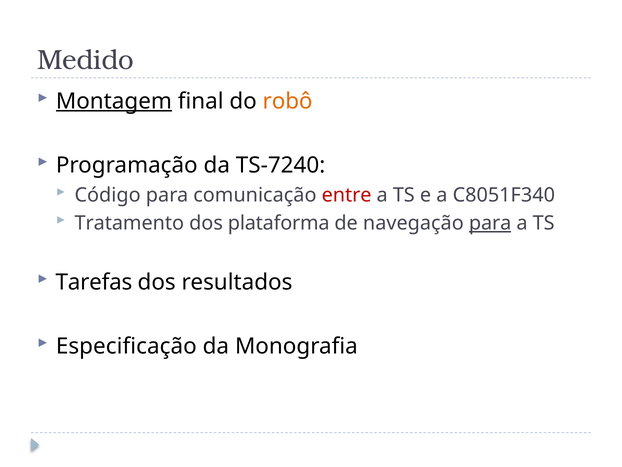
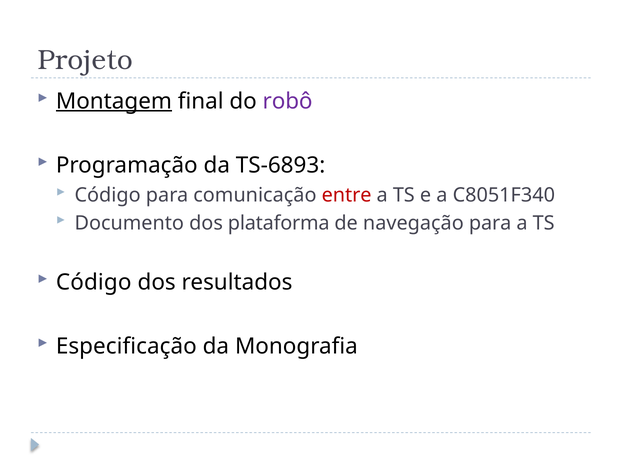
Medido: Medido -> Projeto (85, 60)
robô colour: orange -> purple (288, 101)
TS-7240: TS-7240 -> TS-6893 (281, 165)
Tratamento: Tratamento -> Documento (129, 223)
para underline: present -> none (490, 223)
Tarefas: Tarefas -> Código (94, 282)
